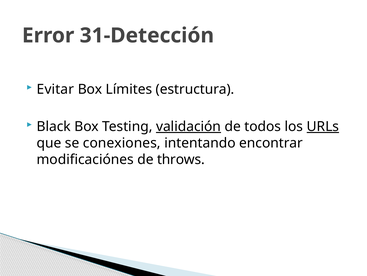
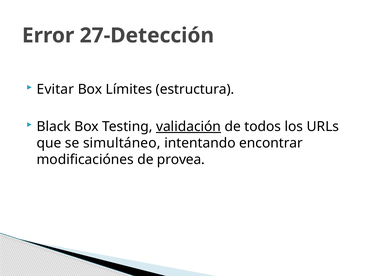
31-Detección: 31-Detección -> 27-Detección (147, 35)
URLs underline: present -> none (323, 126)
conexiones: conexiones -> simultáneo (122, 143)
throws: throws -> provea (181, 159)
